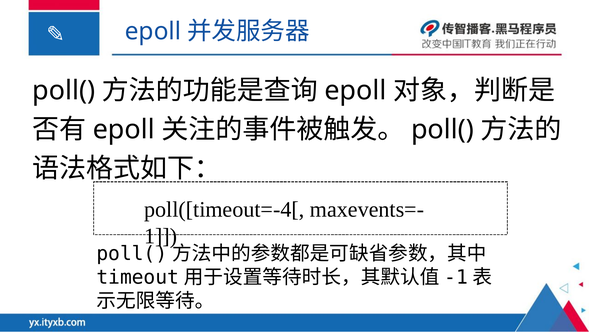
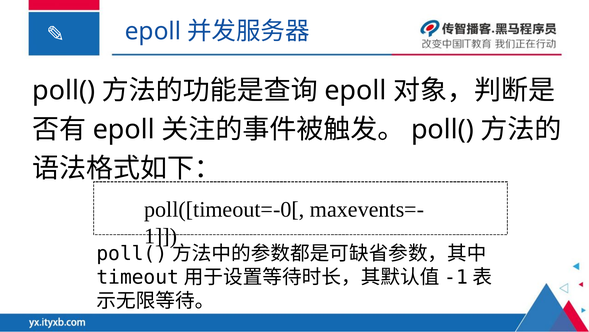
poll([timeout=-4[: poll([timeout=-4[ -> poll([timeout=-0[ (224, 209)
